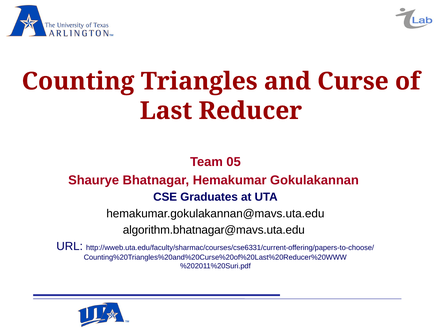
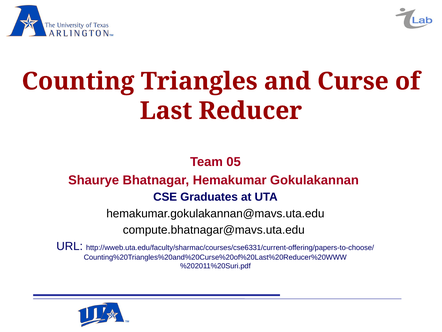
algorithm.bhatnagar@mavs.uta.edu: algorithm.bhatnagar@mavs.uta.edu -> compute.bhatnagar@mavs.uta.edu (214, 229)
